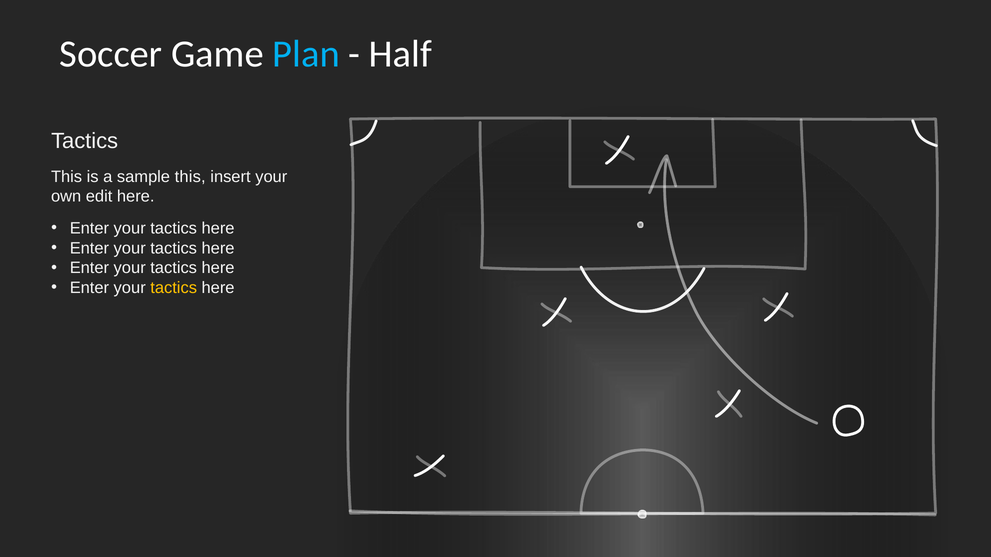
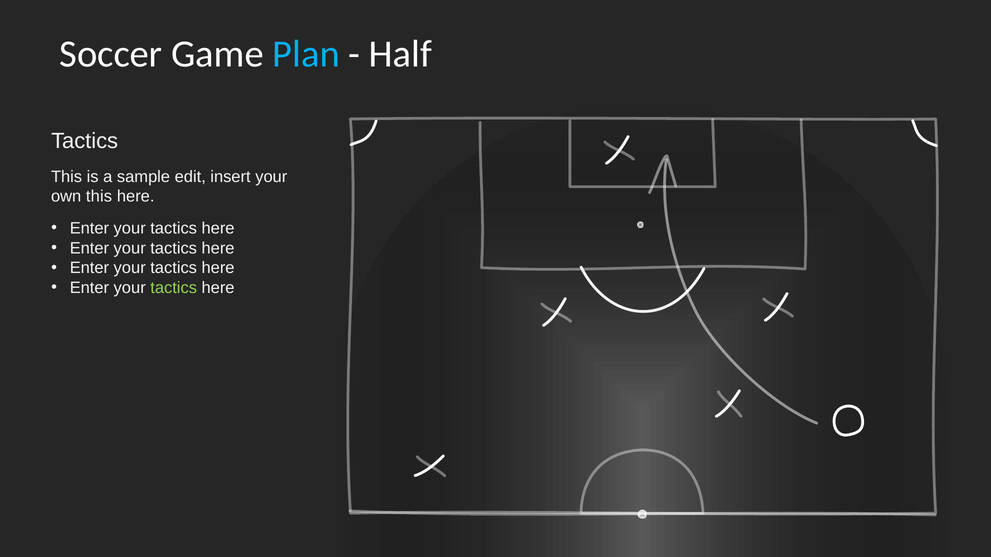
sample this: this -> edit (190, 177)
own edit: edit -> this (99, 197)
tactics colour: yellow -> light green (174, 288)
